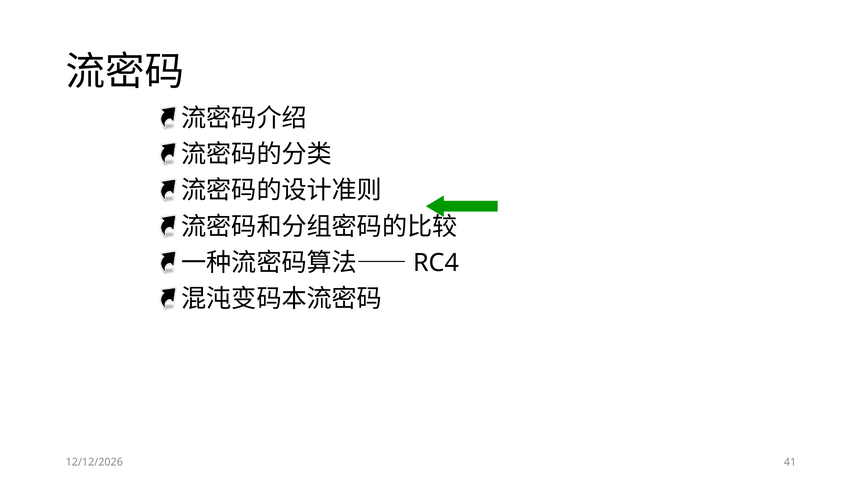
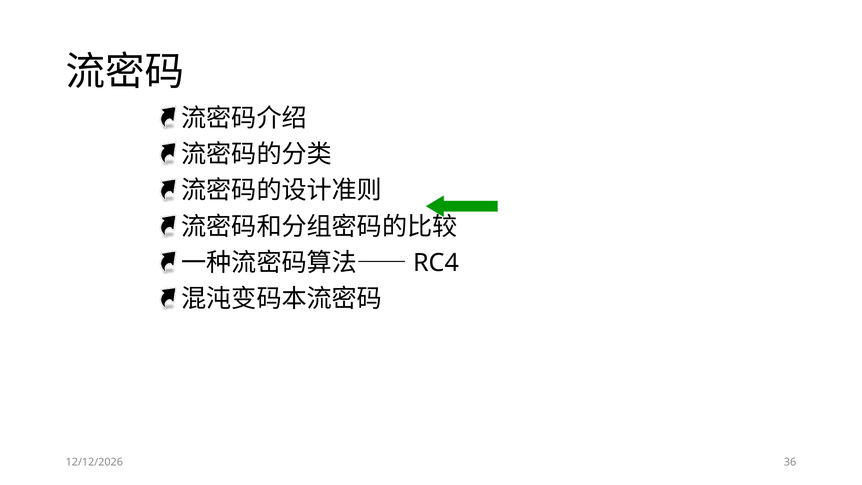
41: 41 -> 36 (790, 462)
